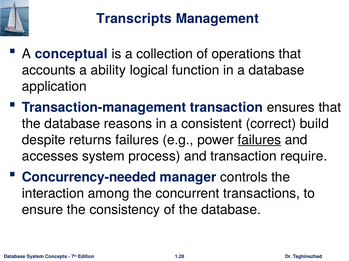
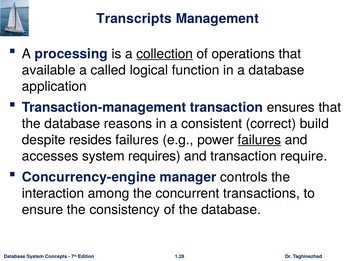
conceptual: conceptual -> processing (71, 54)
collection underline: none -> present (165, 54)
accounts: accounts -> available (49, 70)
ability: ability -> called (108, 70)
returns: returns -> resides (91, 140)
process: process -> requires (154, 157)
Concurrency-needed: Concurrency-needed -> Concurrency-engine (89, 178)
